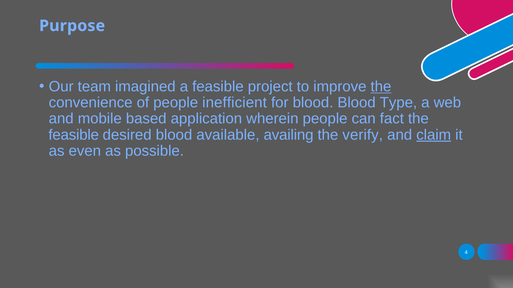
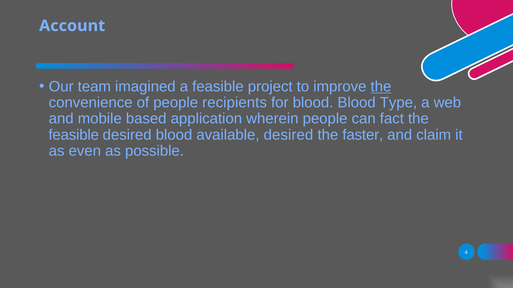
Purpose: Purpose -> Account (72, 26)
inefficient: inefficient -> recipients (235, 103)
available availing: availing -> desired (288, 135)
verify: verify -> faster (363, 135)
claim underline: present -> none (434, 135)
